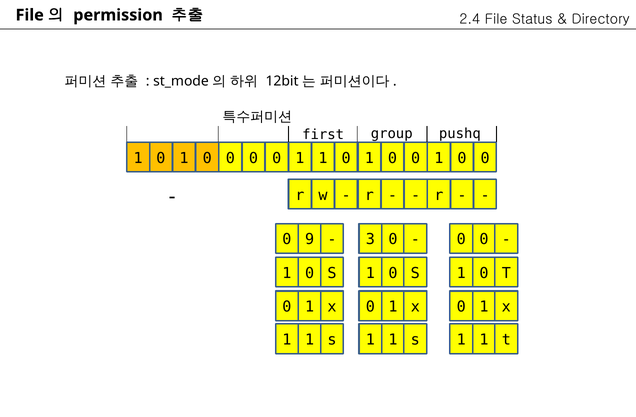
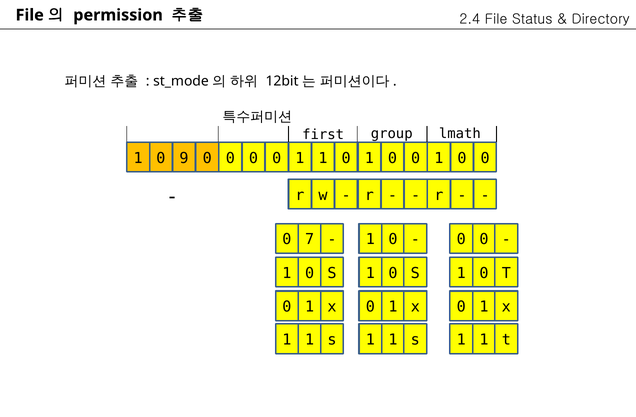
pushq: pushq -> lmath (460, 134)
1: 1 -> 9 (184, 158)
9: 9 -> 7 (310, 240)
3: 3 -> 1 (370, 240)
